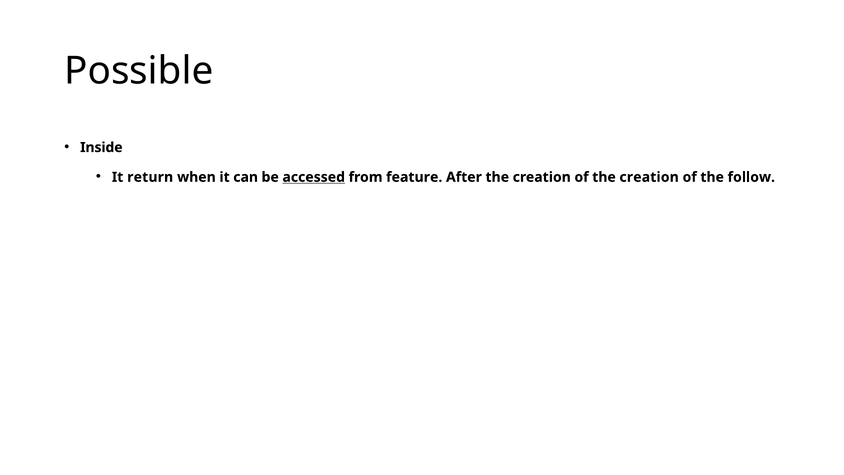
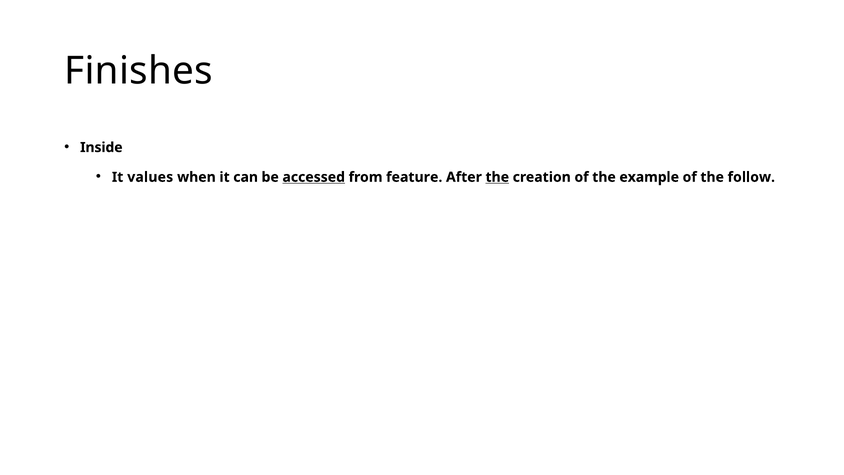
Possible: Possible -> Finishes (139, 71)
return: return -> values (150, 177)
the underline: none -> present (497, 177)
of the creation: creation -> example (649, 177)
